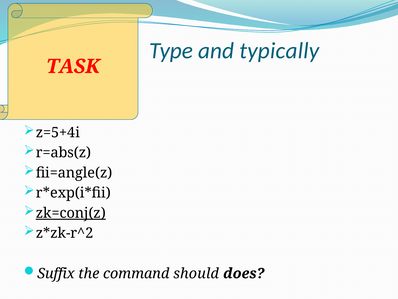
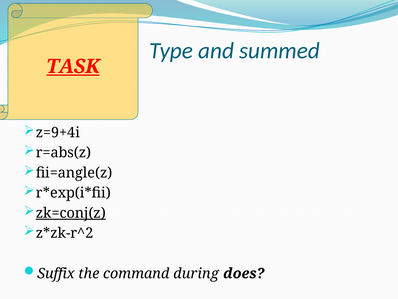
typically: typically -> summed (279, 51)
TASK underline: none -> present (73, 66)
z=5+4i: z=5+4i -> z=9+4i (58, 132)
should: should -> during (196, 273)
